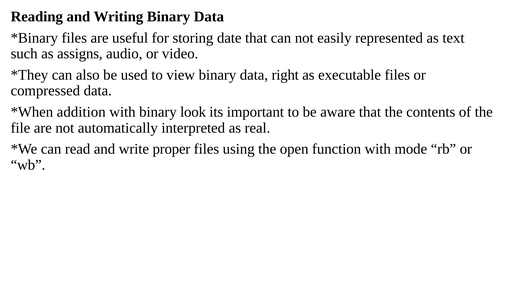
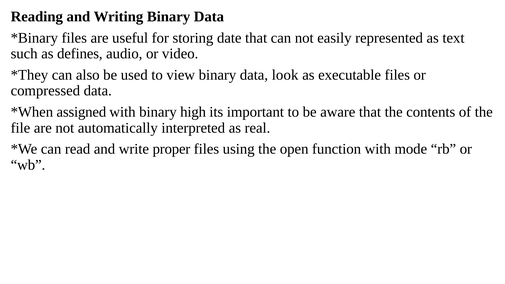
assigns: assigns -> defines (80, 54)
right: right -> look (285, 75)
addition: addition -> assigned (81, 112)
look: look -> high (193, 112)
